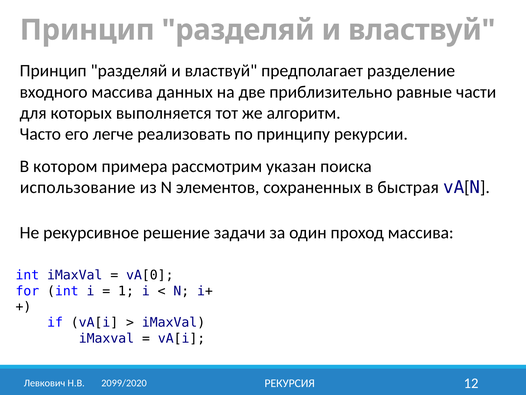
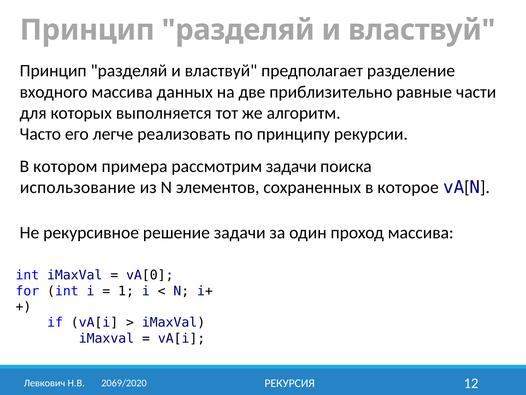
рассмотрим указан: указан -> задачи (291, 166)
быстрая: быстрая -> которое (408, 187)
2099/2020: 2099/2020 -> 2069/2020 (124, 383)
